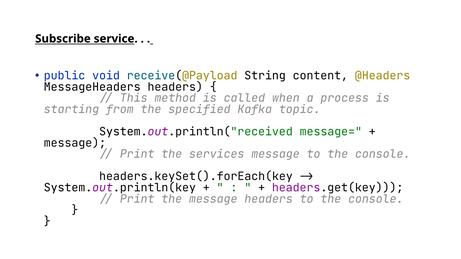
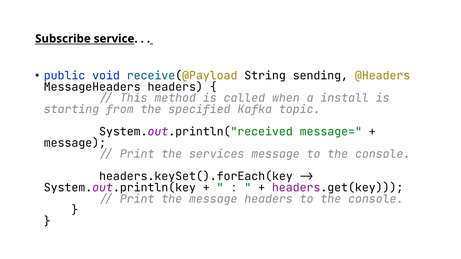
content: content -> sending (320, 76)
process: process -> install (345, 98)
